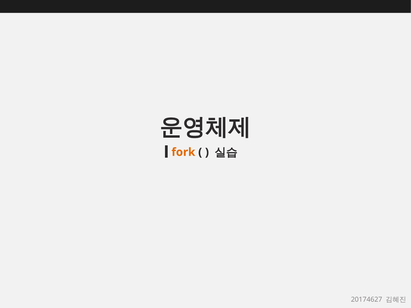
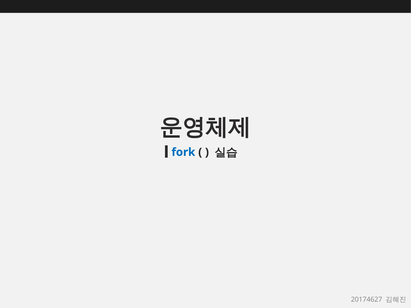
fork colour: orange -> blue (183, 152)
